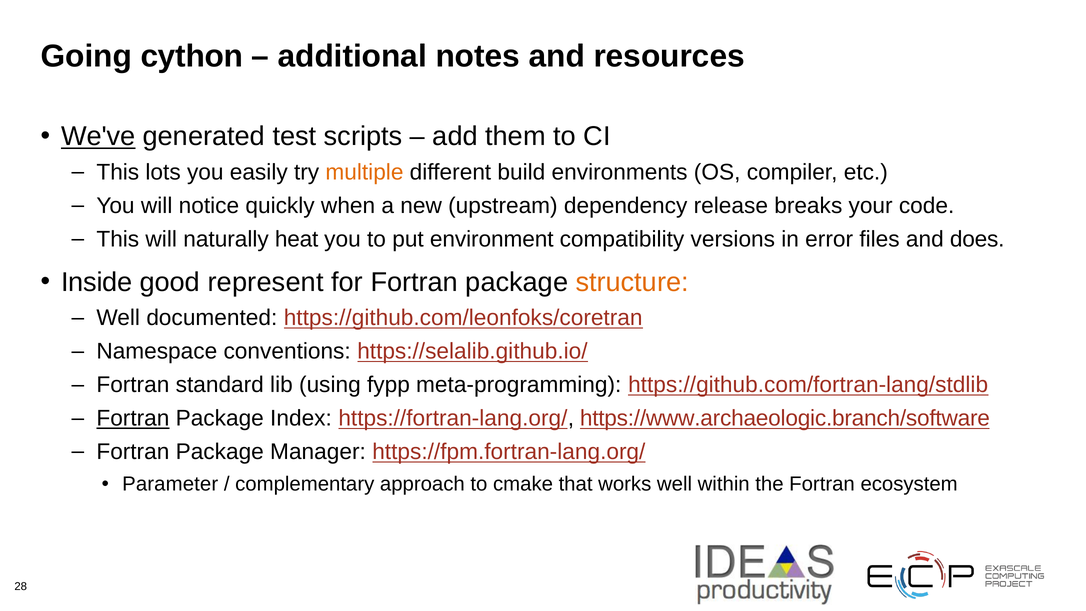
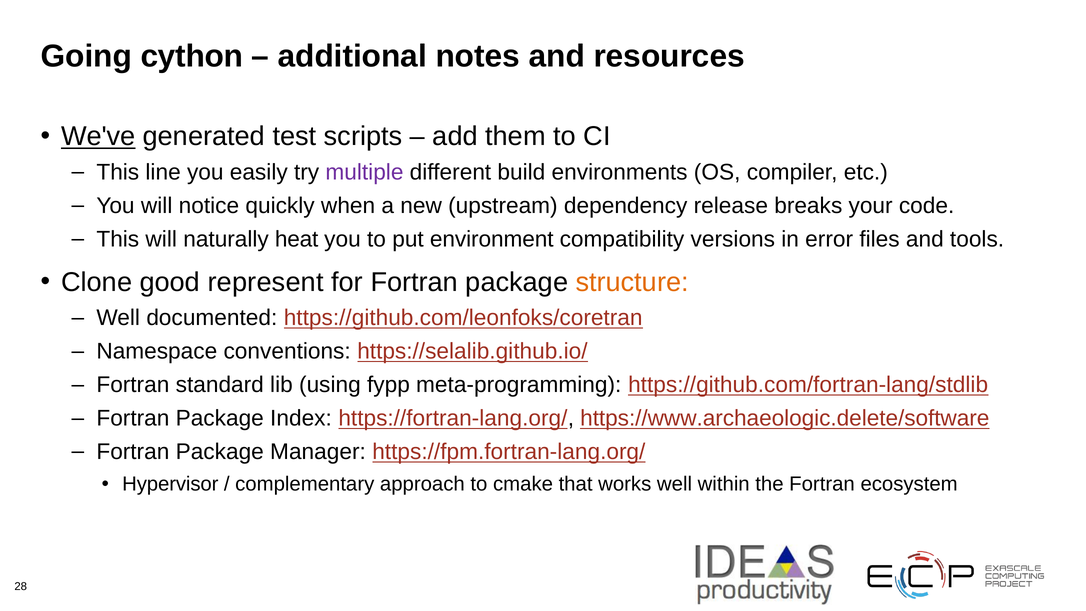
lots: lots -> line (163, 172)
multiple colour: orange -> purple (364, 172)
does: does -> tools (977, 239)
Inside: Inside -> Clone (97, 282)
Fortran underline: present -> none (133, 418)
https://www.archaeologic.branch/software: https://www.archaeologic.branch/software -> https://www.archaeologic.delete/software (785, 418)
Parameter: Parameter -> Hypervisor (170, 484)
